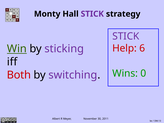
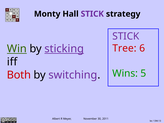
Help: Help -> Tree (124, 48)
sticking underline: none -> present (64, 49)
0: 0 -> 5 (143, 73)
